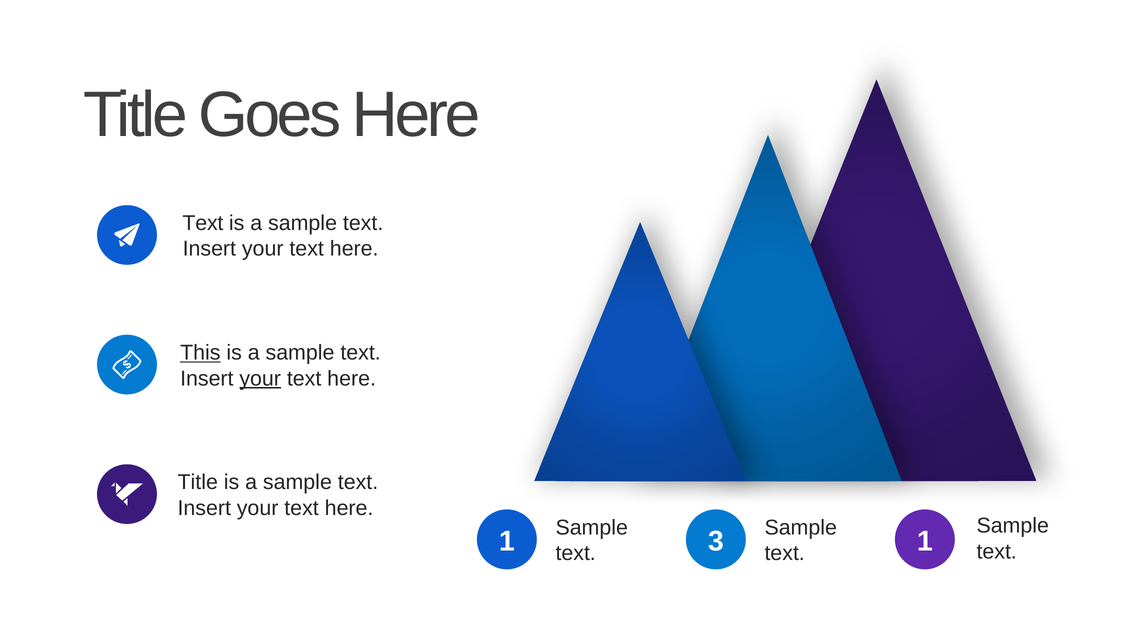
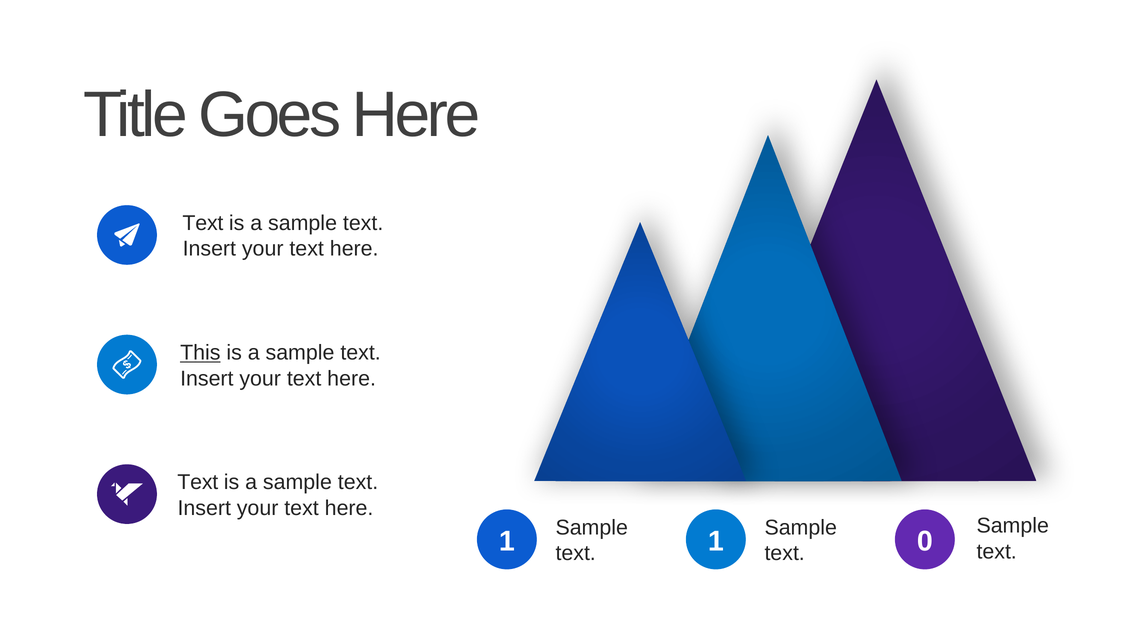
your underline: present -> none (260, 378)
Title: Title -> Text (198, 482)
text 3: 3 -> 1 (716, 541)
text 1: 1 -> 0 (925, 541)
